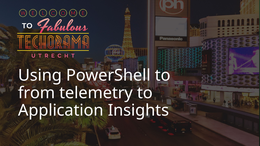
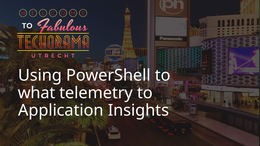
from: from -> what (37, 93)
